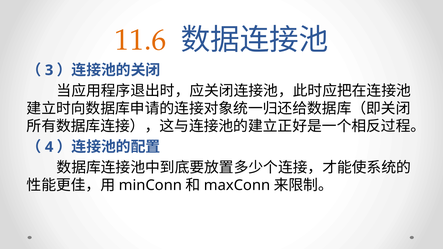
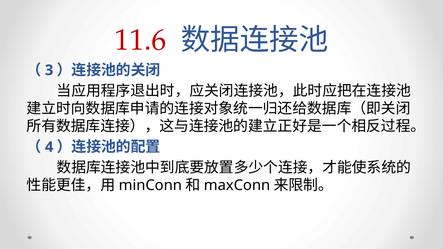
11.6 colour: orange -> red (140, 40)
